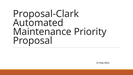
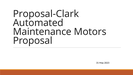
Priority: Priority -> Motors (90, 32)
